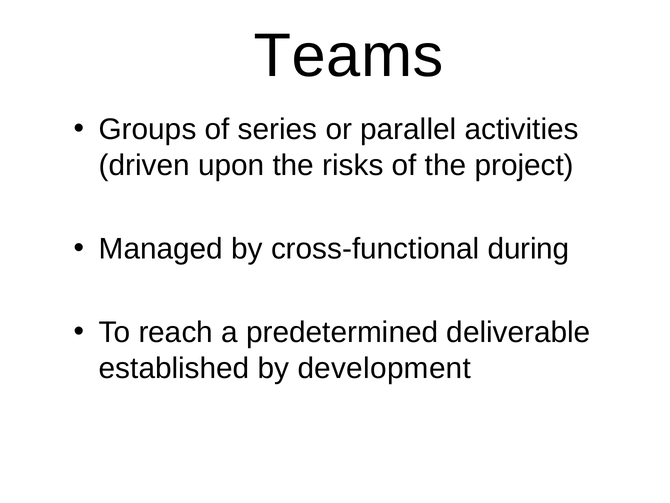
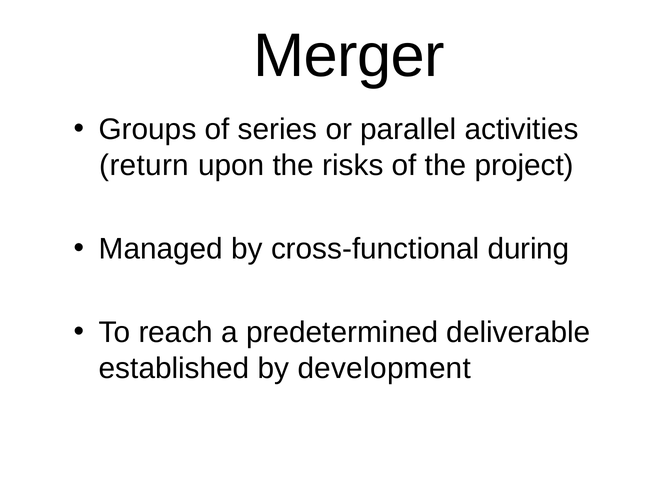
Teams: Teams -> Merger (349, 56)
driven: driven -> return (144, 165)
